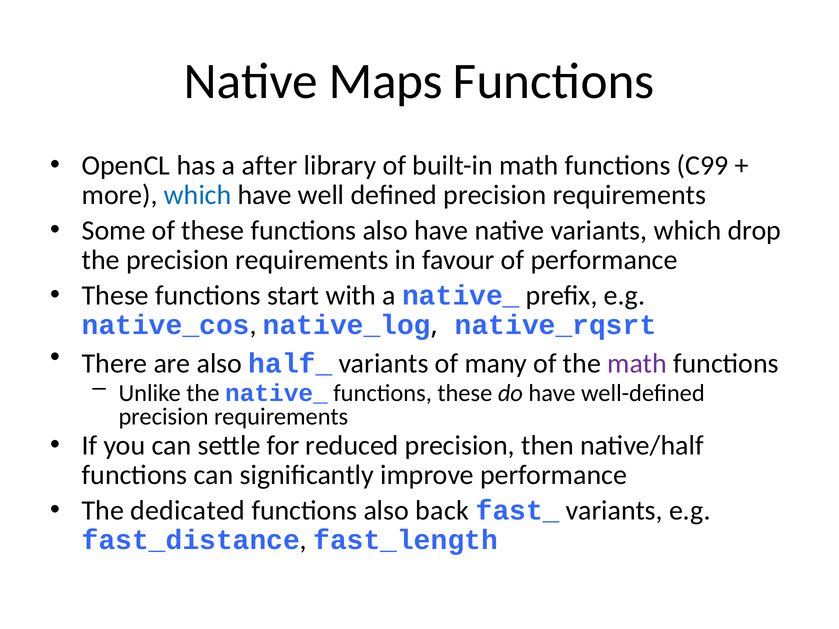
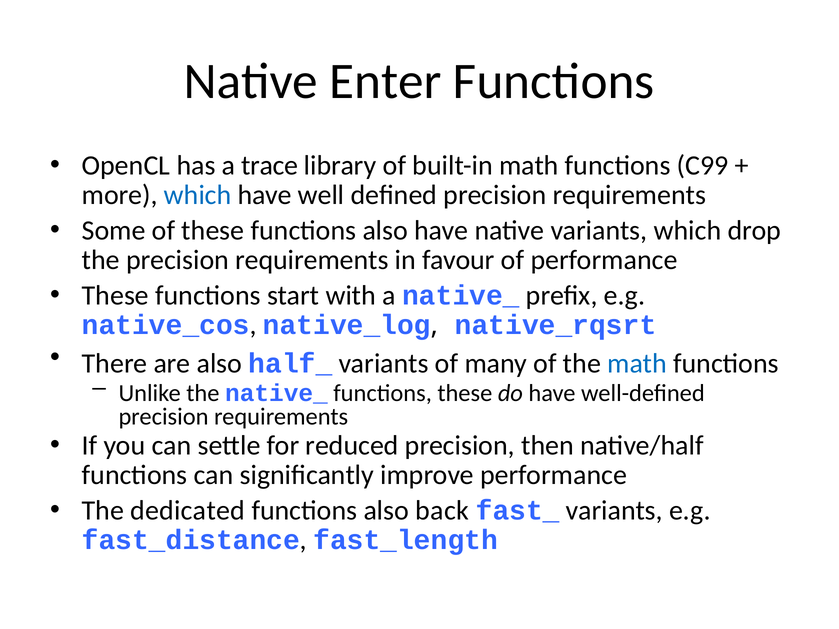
Maps: Maps -> Enter (385, 81)
after: after -> trace (270, 166)
math colour: purple -> blue (637, 364)
